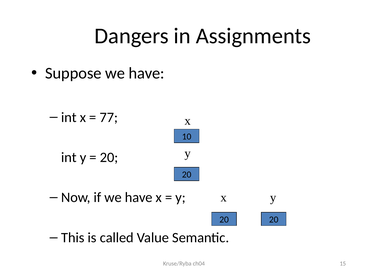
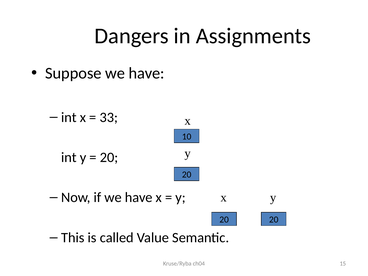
77: 77 -> 33 (109, 117)
